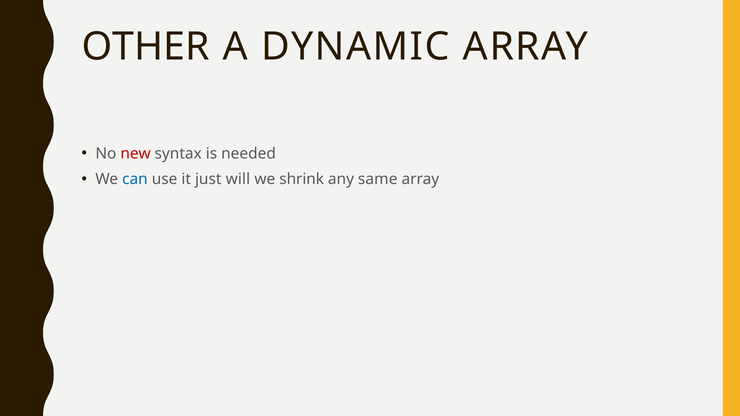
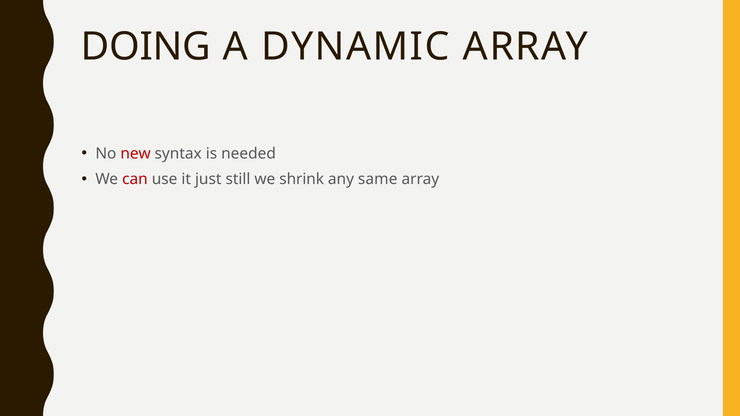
OTHER: OTHER -> DOING (146, 47)
can colour: blue -> red (135, 179)
will: will -> still (238, 179)
